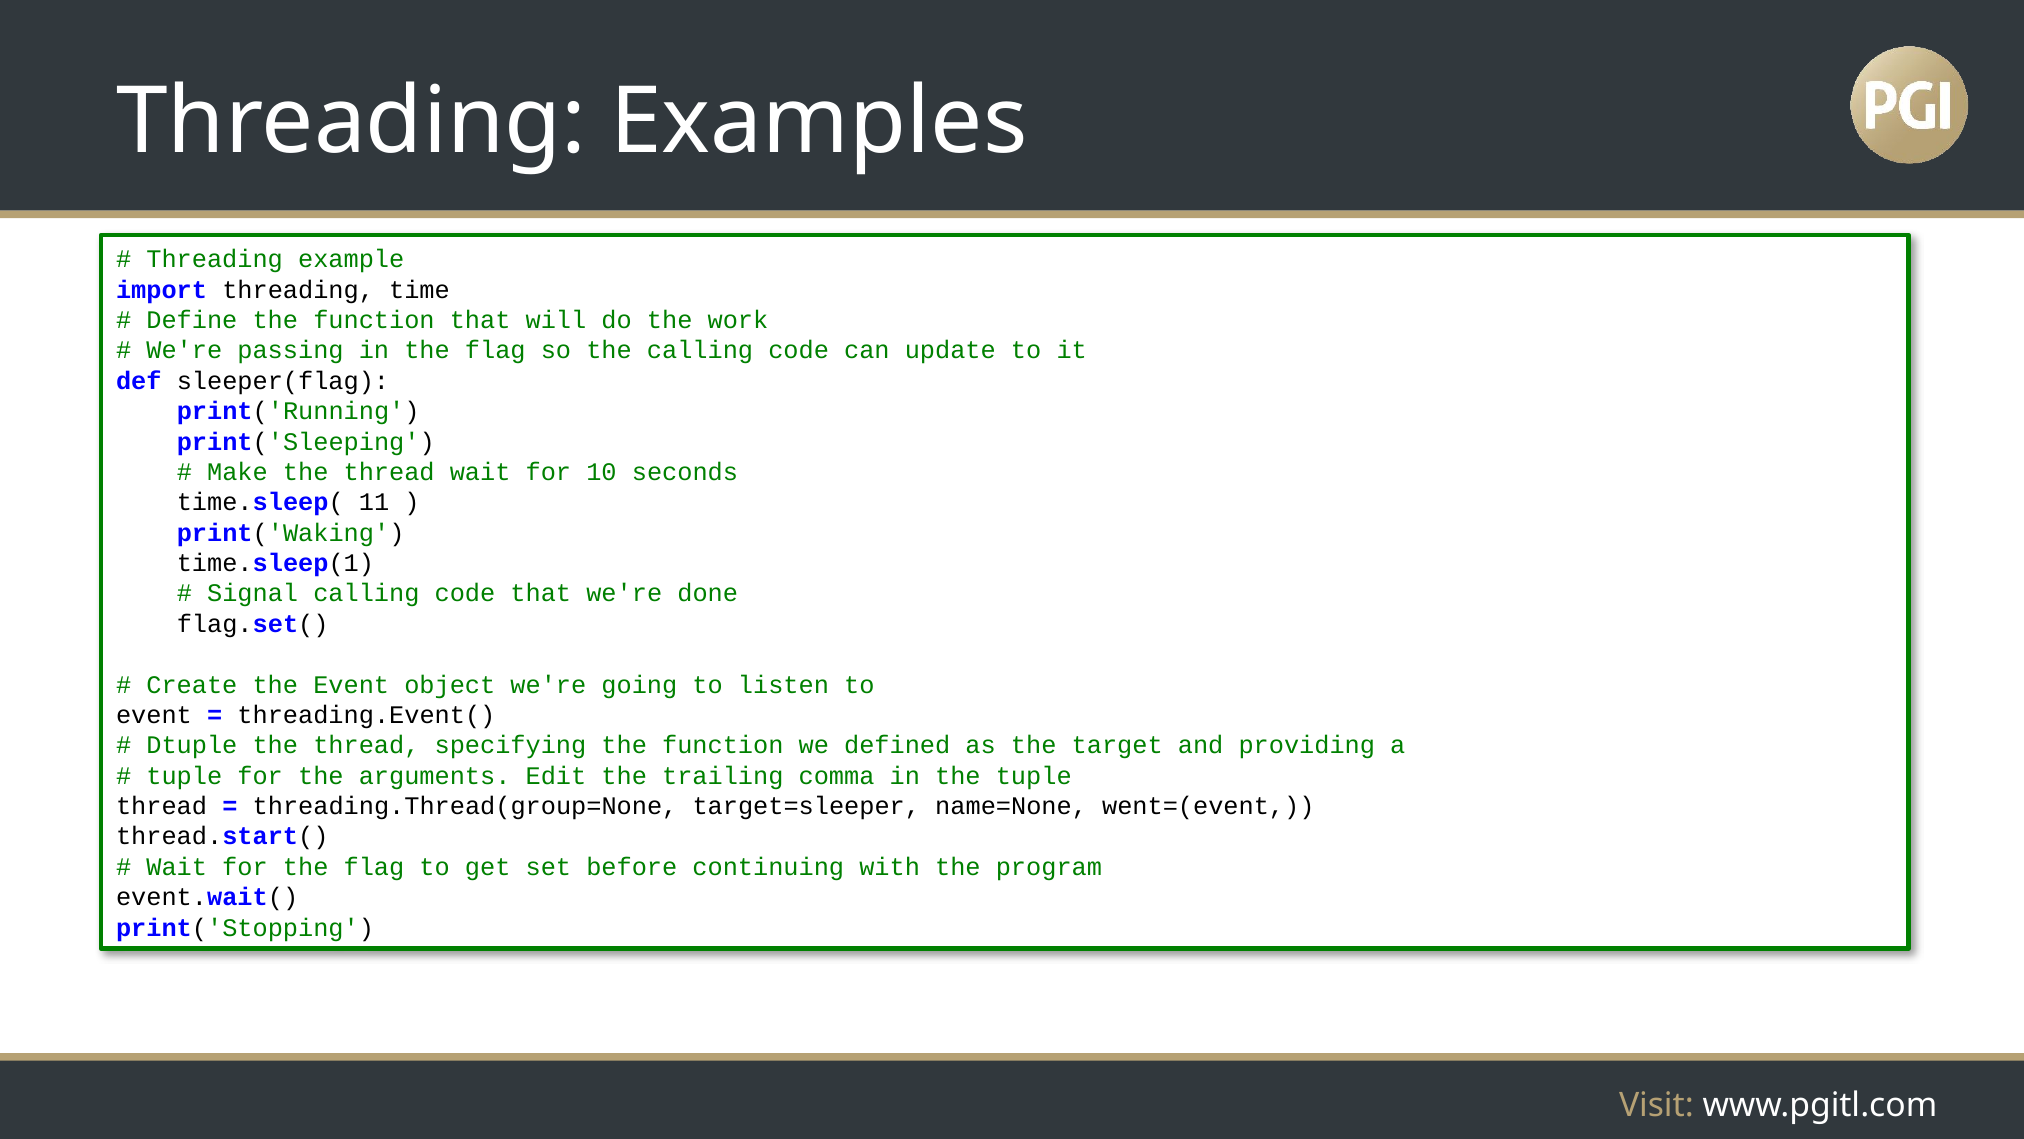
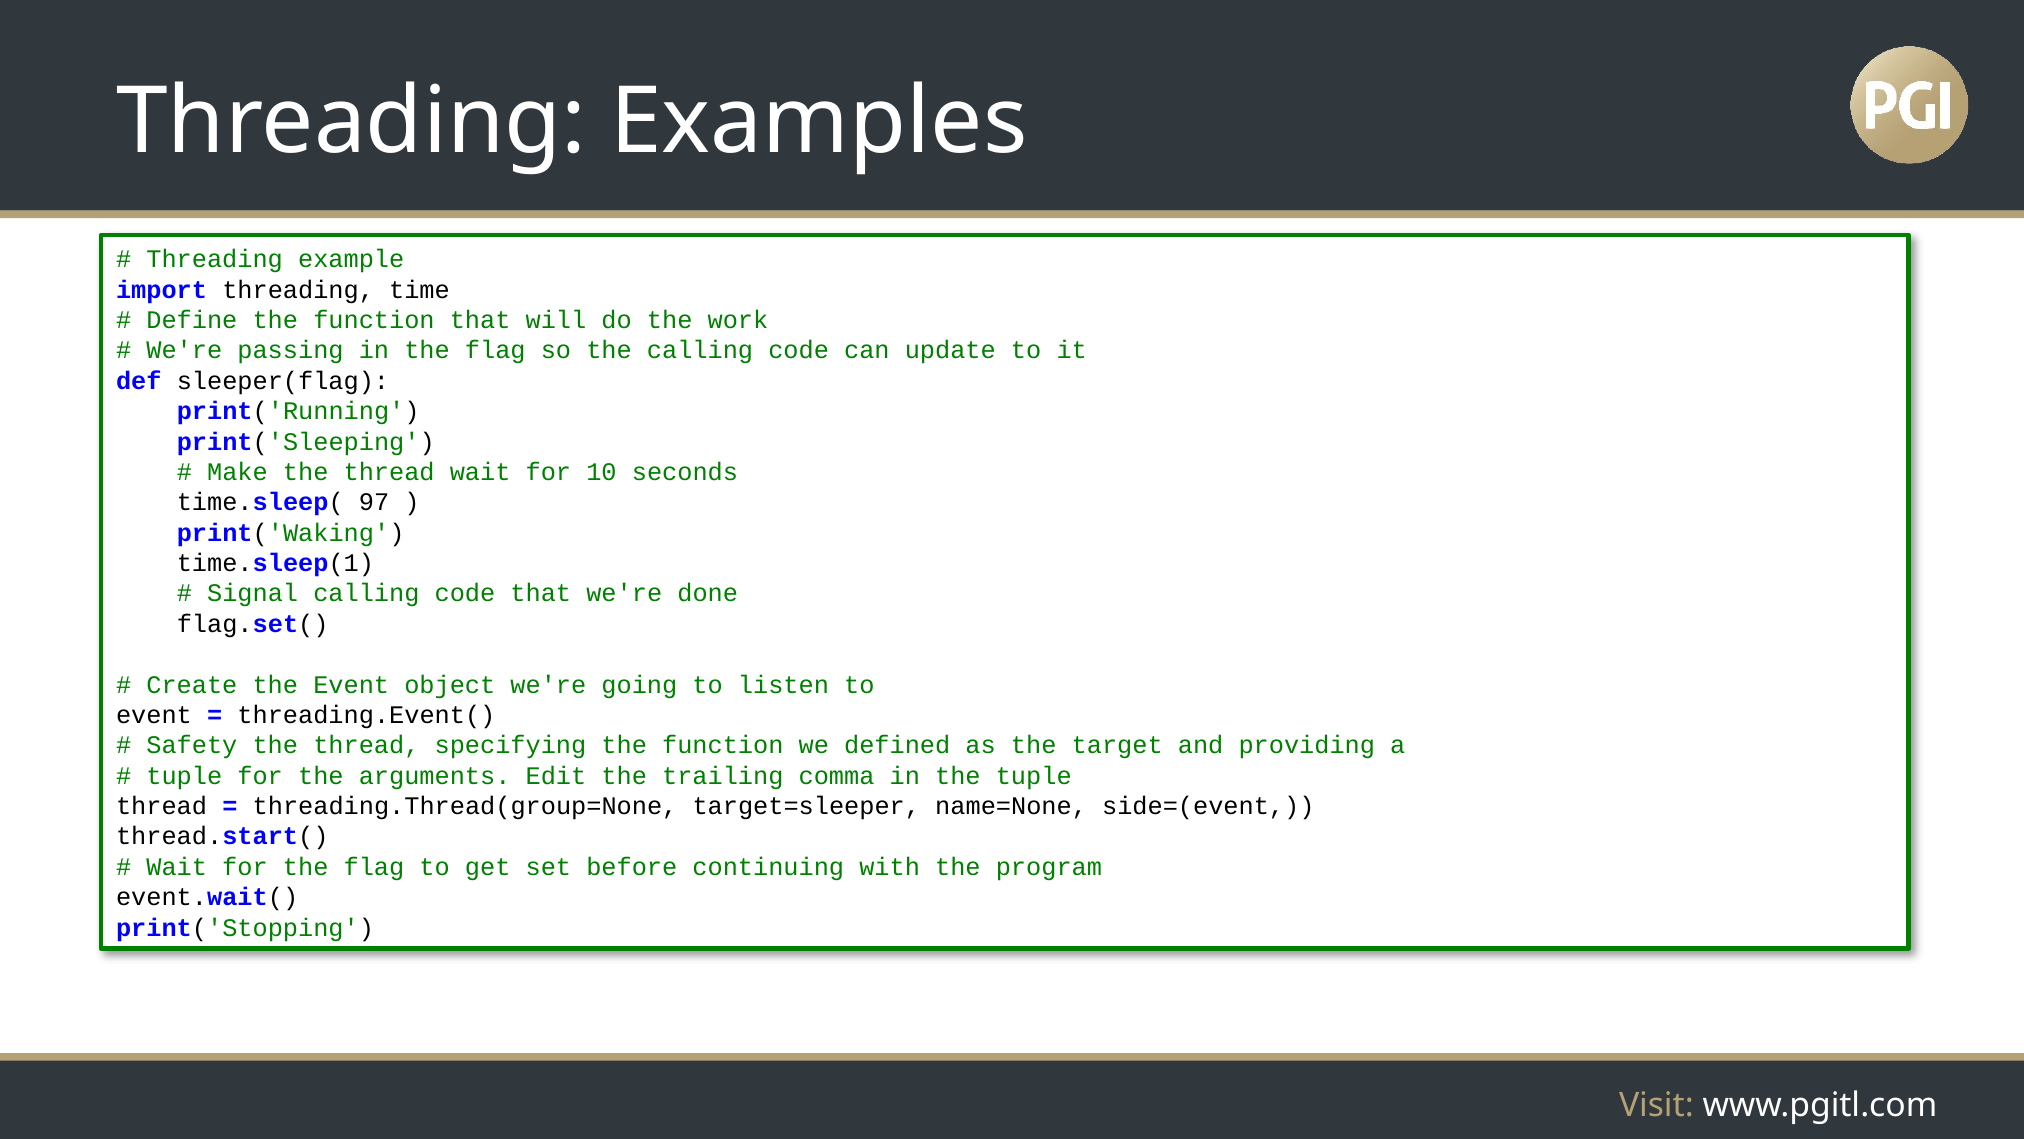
11: 11 -> 97 (374, 502)
Dtuple: Dtuple -> Safety (192, 745)
went=(event: went=(event -> side=(event (1208, 806)
